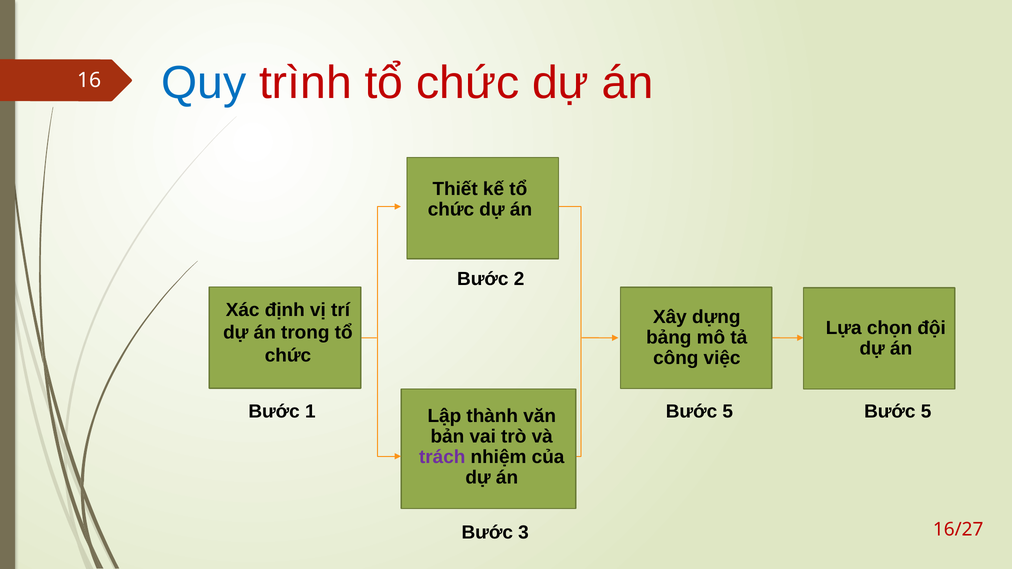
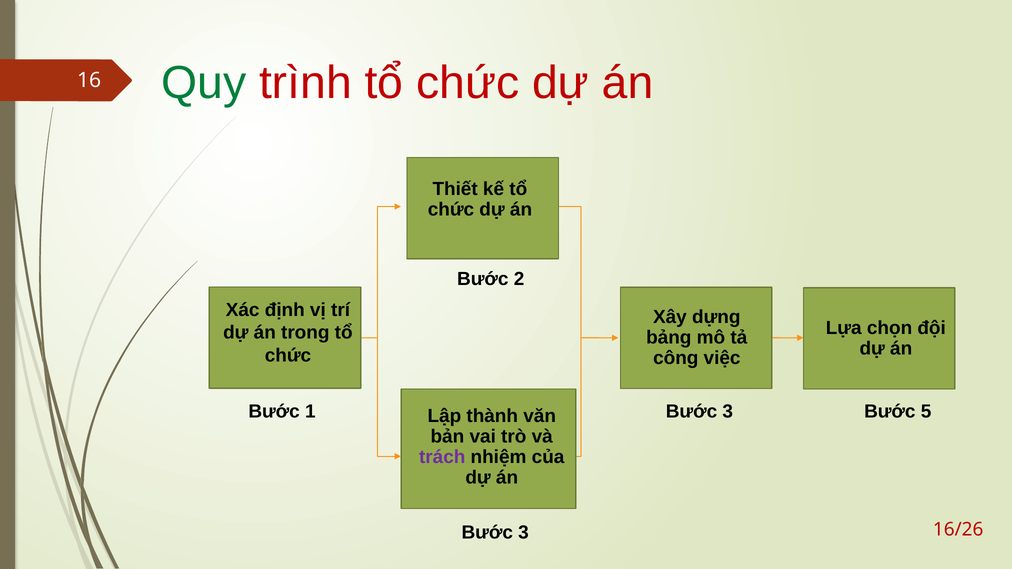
Quy colour: blue -> green (204, 83)
5: 5 -> 3 (728, 412)
16/27: 16/27 -> 16/26 (958, 530)
